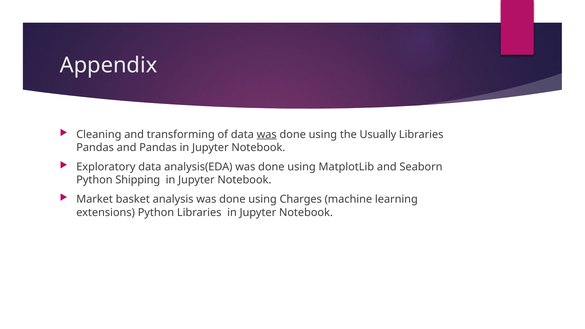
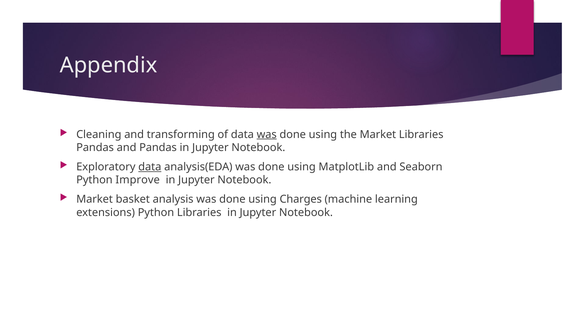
the Usually: Usually -> Market (378, 134)
data underline: none -> present (150, 167)
Shipping: Shipping -> Improve (138, 180)
